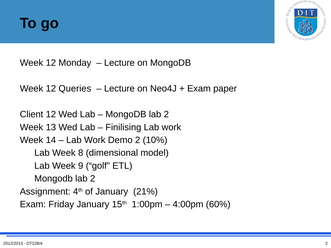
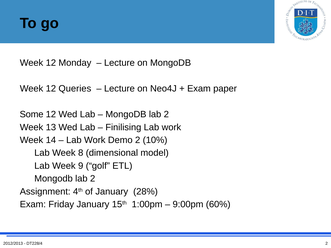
Client: Client -> Some (32, 114)
21%: 21% -> 28% (146, 192)
4:00pm: 4:00pm -> 9:00pm (188, 205)
